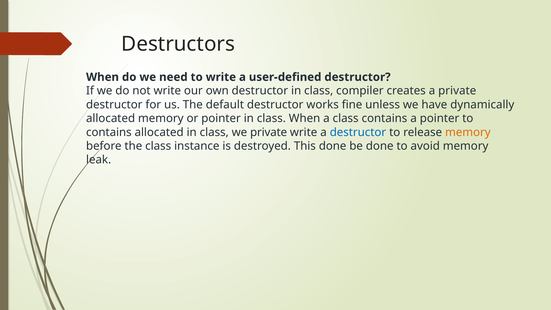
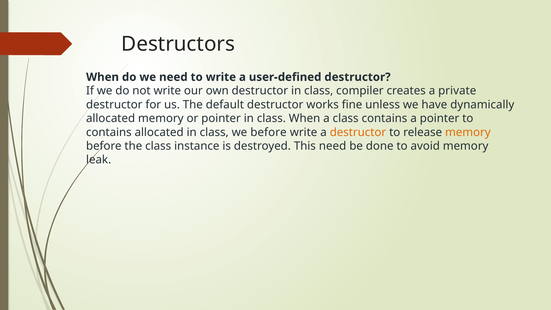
we private: private -> before (269, 132)
destructor colour: blue -> orange (358, 132)
This done: done -> need (333, 146)
